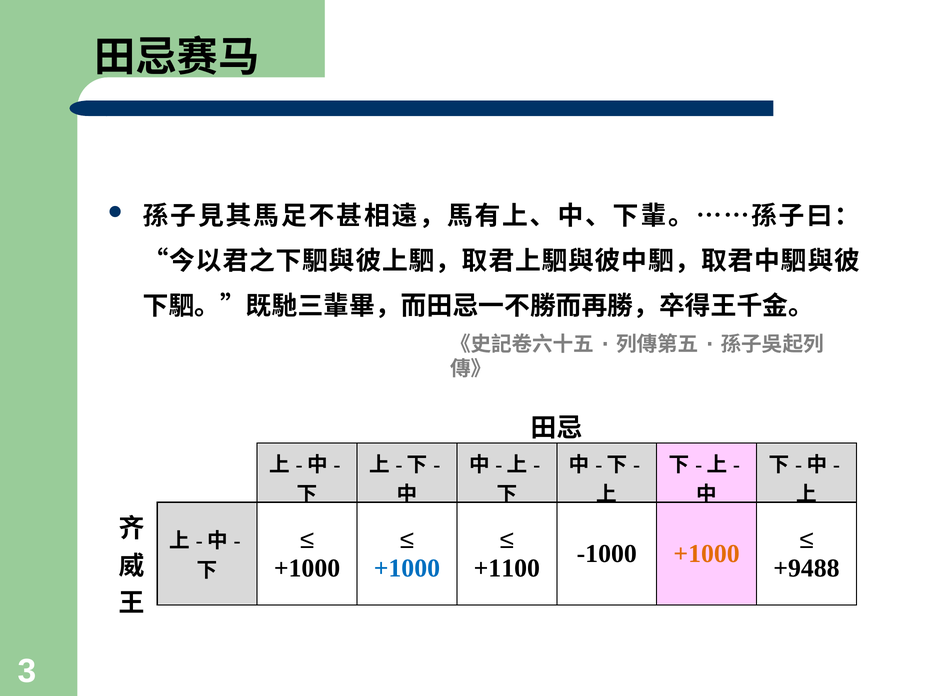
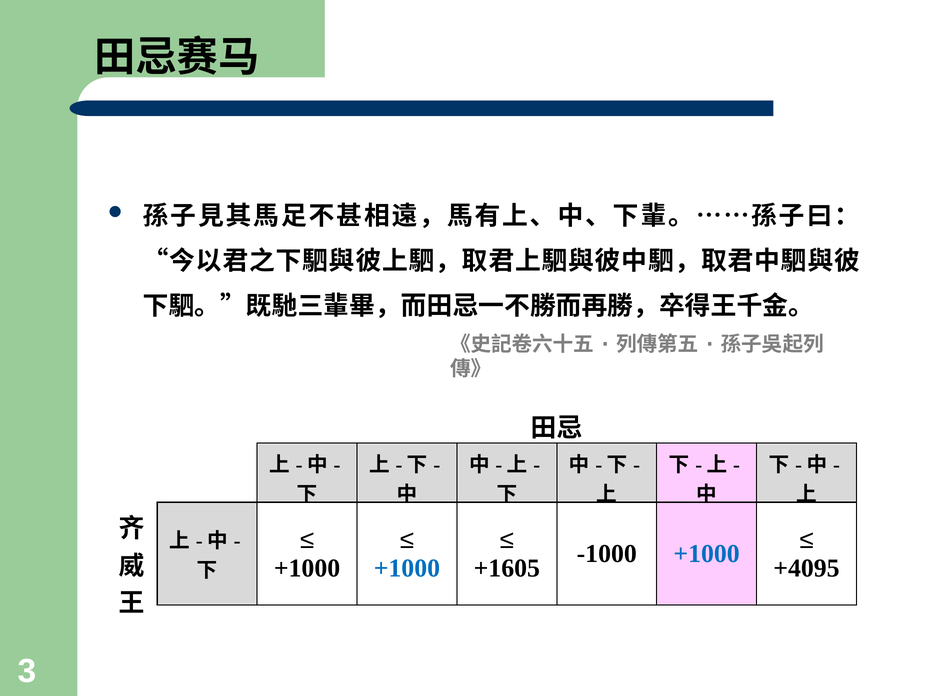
+1000 colour: orange -> blue (707, 554)
+1100: +1100 -> +1605 (507, 568)
+9488: +9488 -> +4095 (806, 568)
